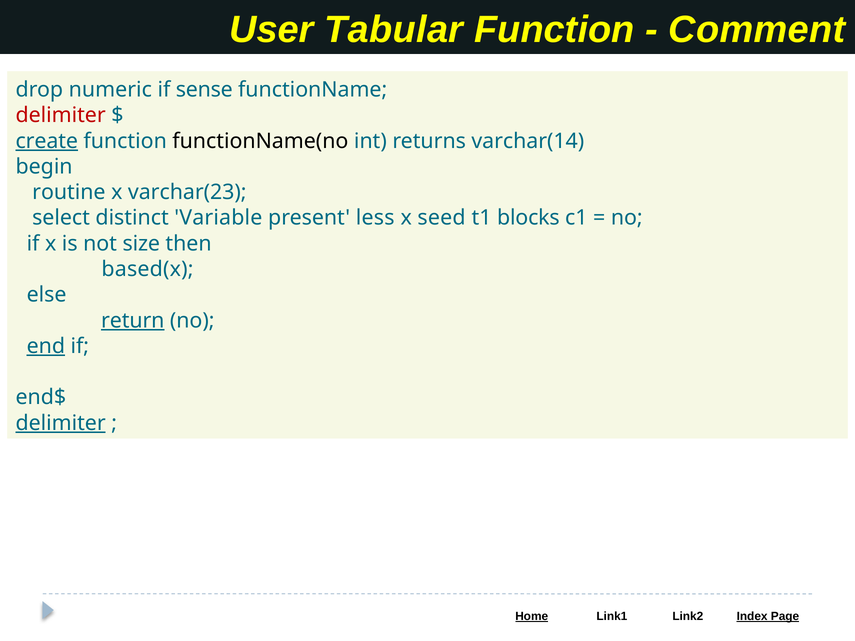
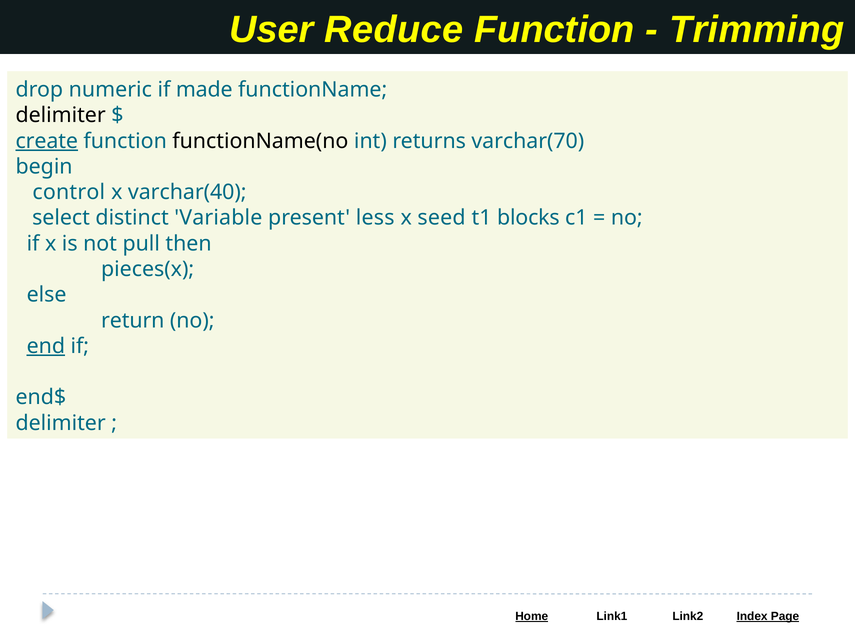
Tabular: Tabular -> Reduce (394, 30)
Comment: Comment -> Trimming (757, 30)
sense: sense -> made (204, 90)
delimiter colour: red -> black (61, 115)
varchar(14: varchar(14 -> varchar(70 (528, 141)
routine: routine -> control (69, 192)
varchar(23: varchar(23 -> varchar(40 (187, 192)
size: size -> pull (141, 244)
based(x: based(x -> pieces(x (148, 269)
return underline: present -> none (133, 321)
delimiter underline: present -> none (61, 423)
